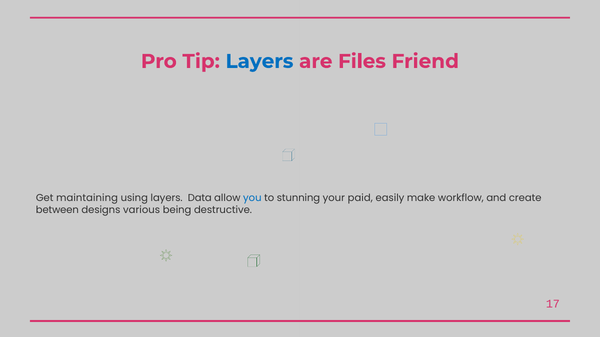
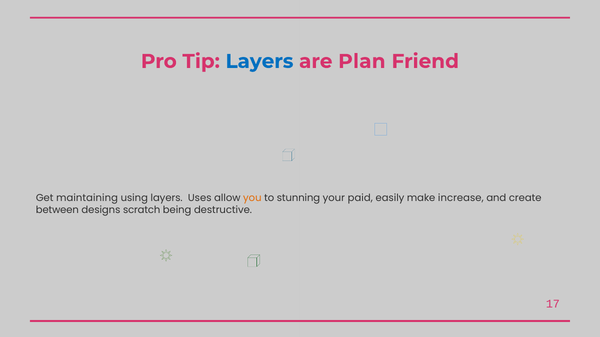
Files: Files -> Plan (362, 61)
Data: Data -> Uses (200, 198)
you colour: blue -> orange (252, 198)
workflow: workflow -> increase (461, 198)
various: various -> scratch (142, 210)
